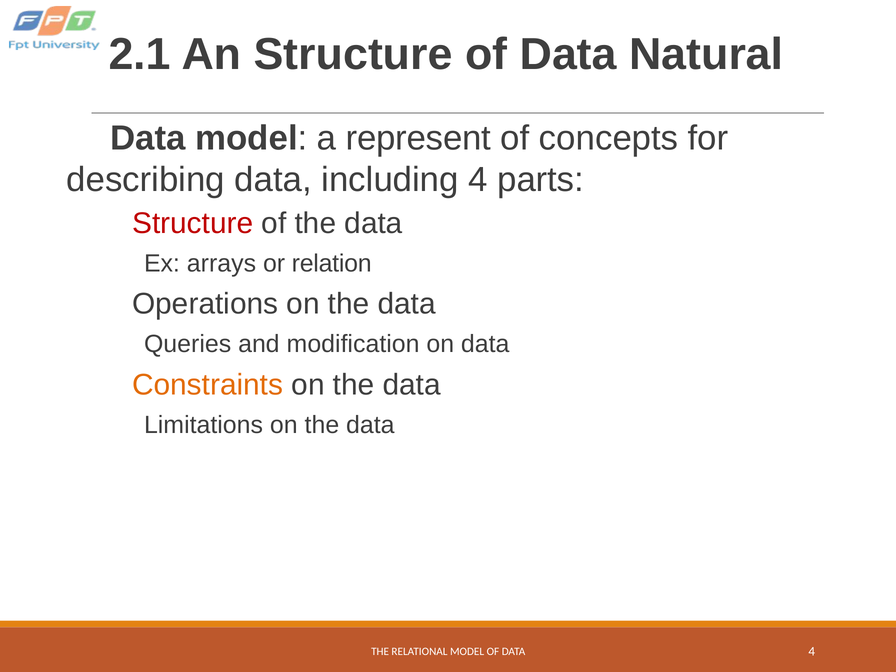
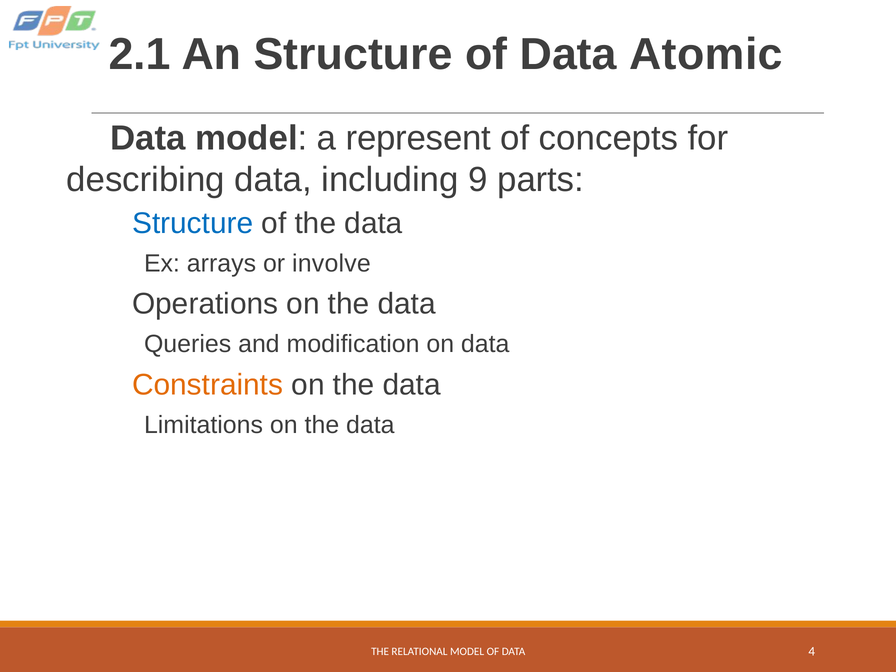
Natural: Natural -> Atomic (706, 54)
including 4: 4 -> 9 (478, 180)
Structure colour: red -> blue (193, 223)
relation: relation -> involve (331, 263)
